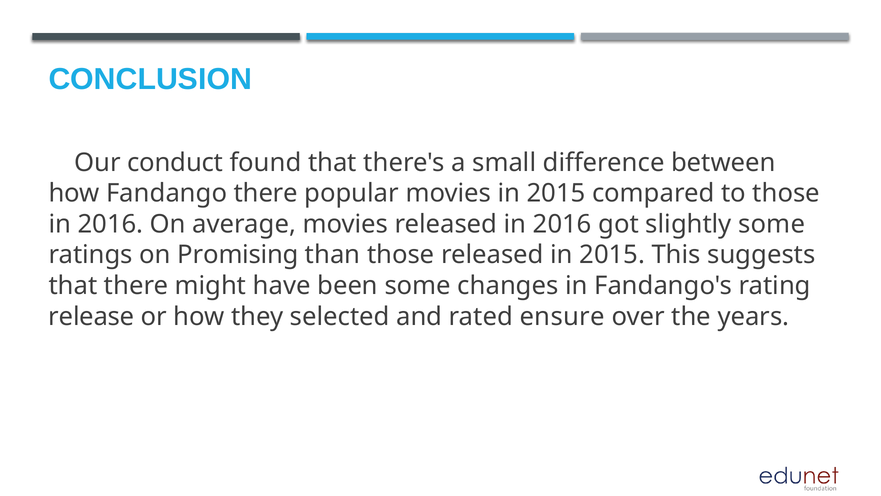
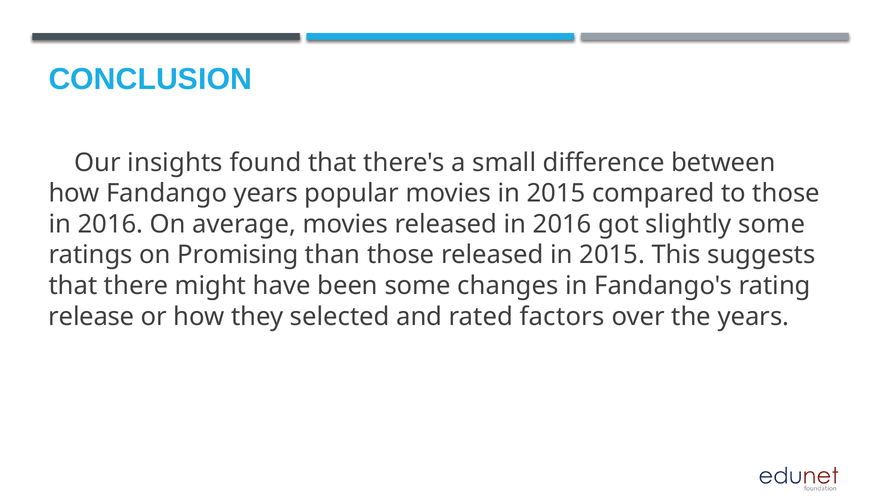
conduct: conduct -> insights (175, 162)
Fandango there: there -> years (266, 193)
ensure: ensure -> factors (562, 316)
